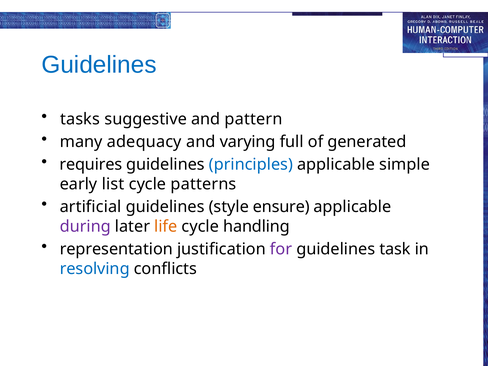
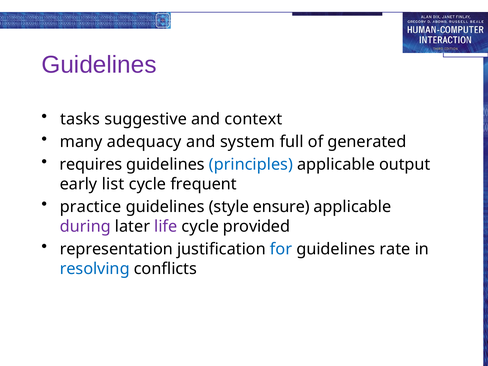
Guidelines colour: blue -> purple (99, 65)
pattern: pattern -> context (254, 119)
varying: varying -> system (247, 142)
simple: simple -> output (405, 165)
patterns: patterns -> frequent (204, 184)
artificial: artificial -> practice (91, 207)
life colour: orange -> purple (166, 226)
handling: handling -> provided (256, 226)
for colour: purple -> blue (281, 249)
task: task -> rate (395, 249)
